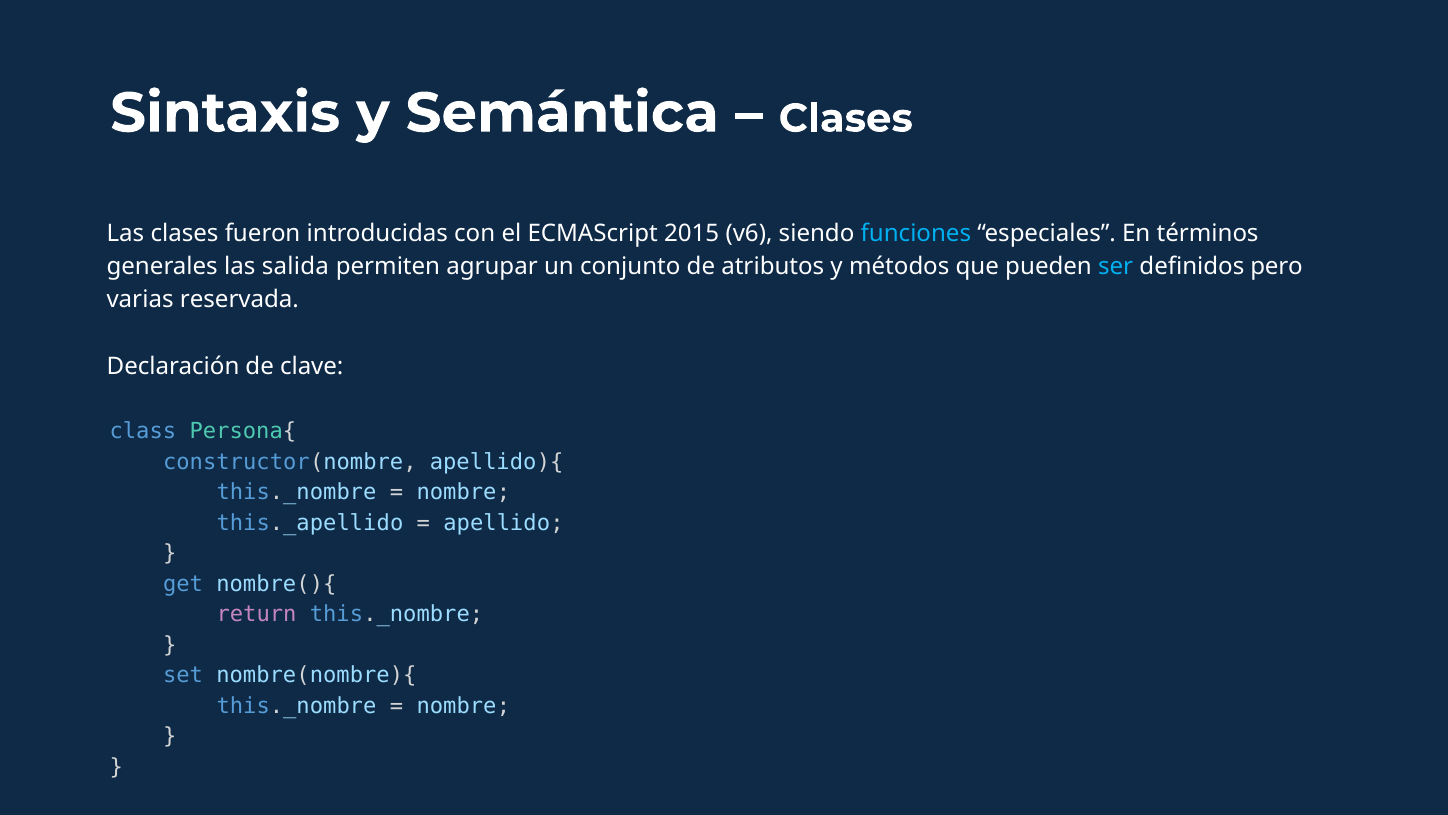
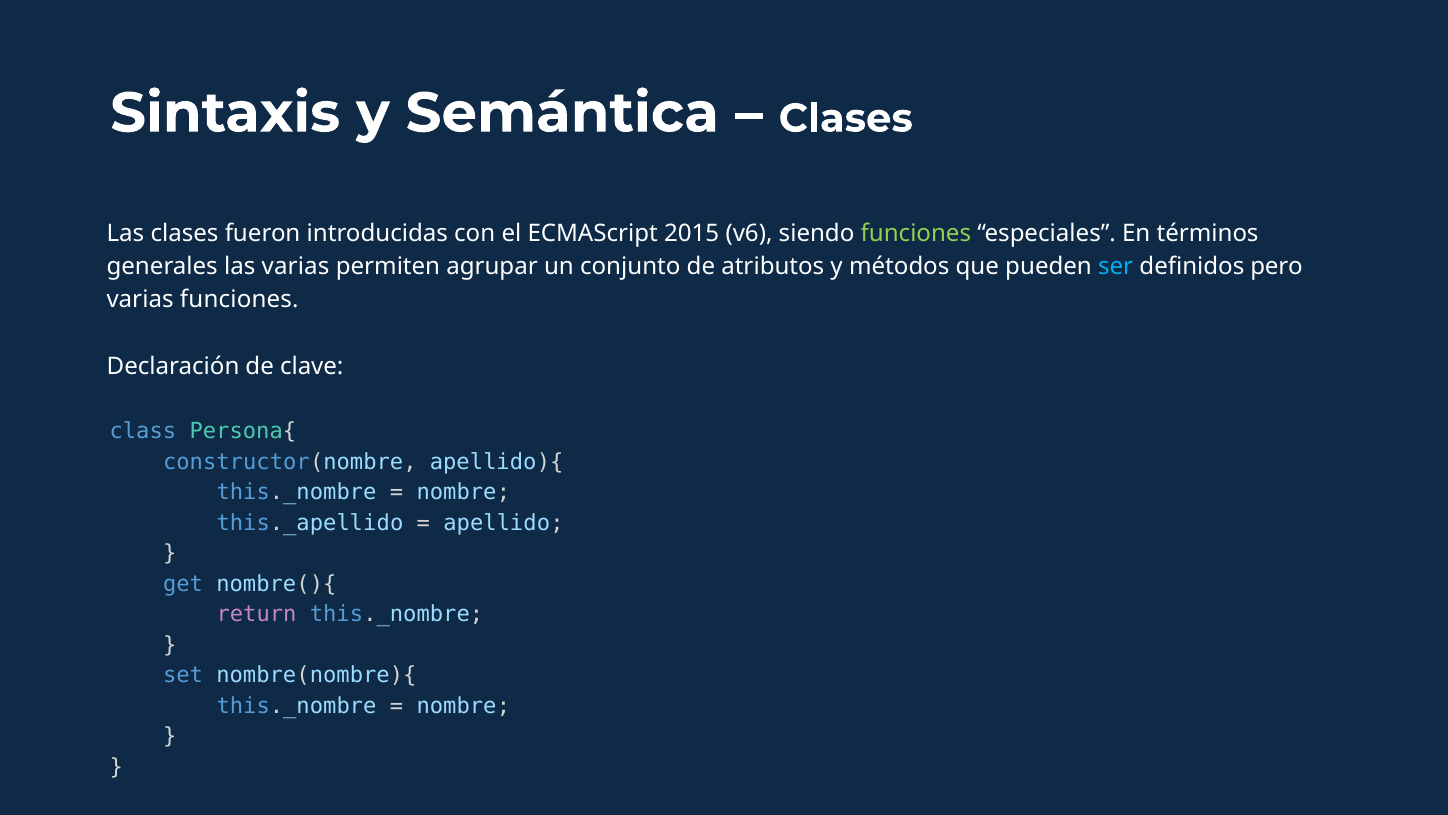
funciones colour: light blue -> light green (916, 233)
las salida: salida -> varias (296, 266)
varias reservada: reservada -> funciones (239, 300)
